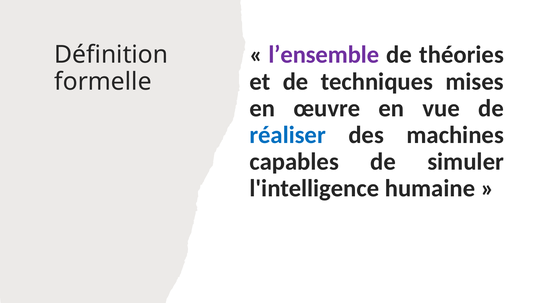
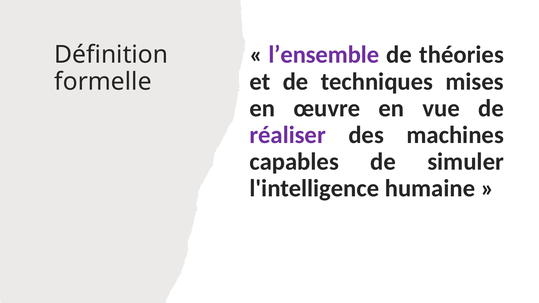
réaliser colour: blue -> purple (288, 135)
